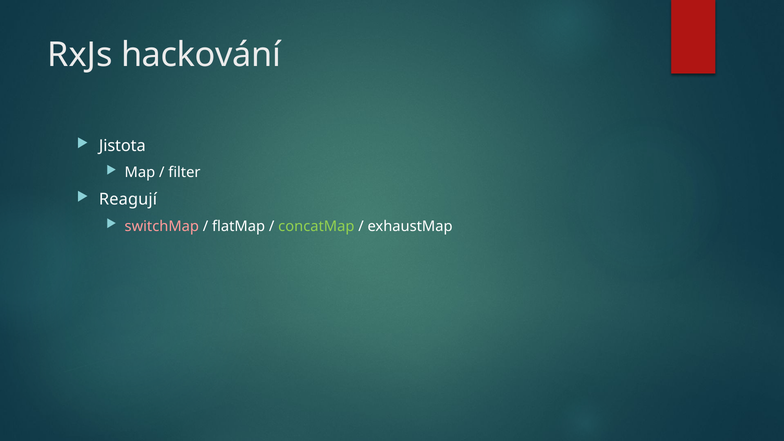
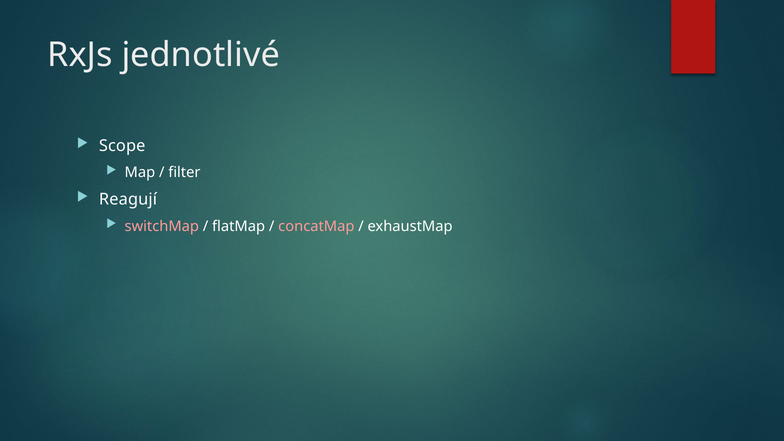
hackování: hackování -> jednotlivé (201, 55)
Jistota: Jistota -> Scope (122, 146)
concatMap colour: light green -> pink (316, 226)
